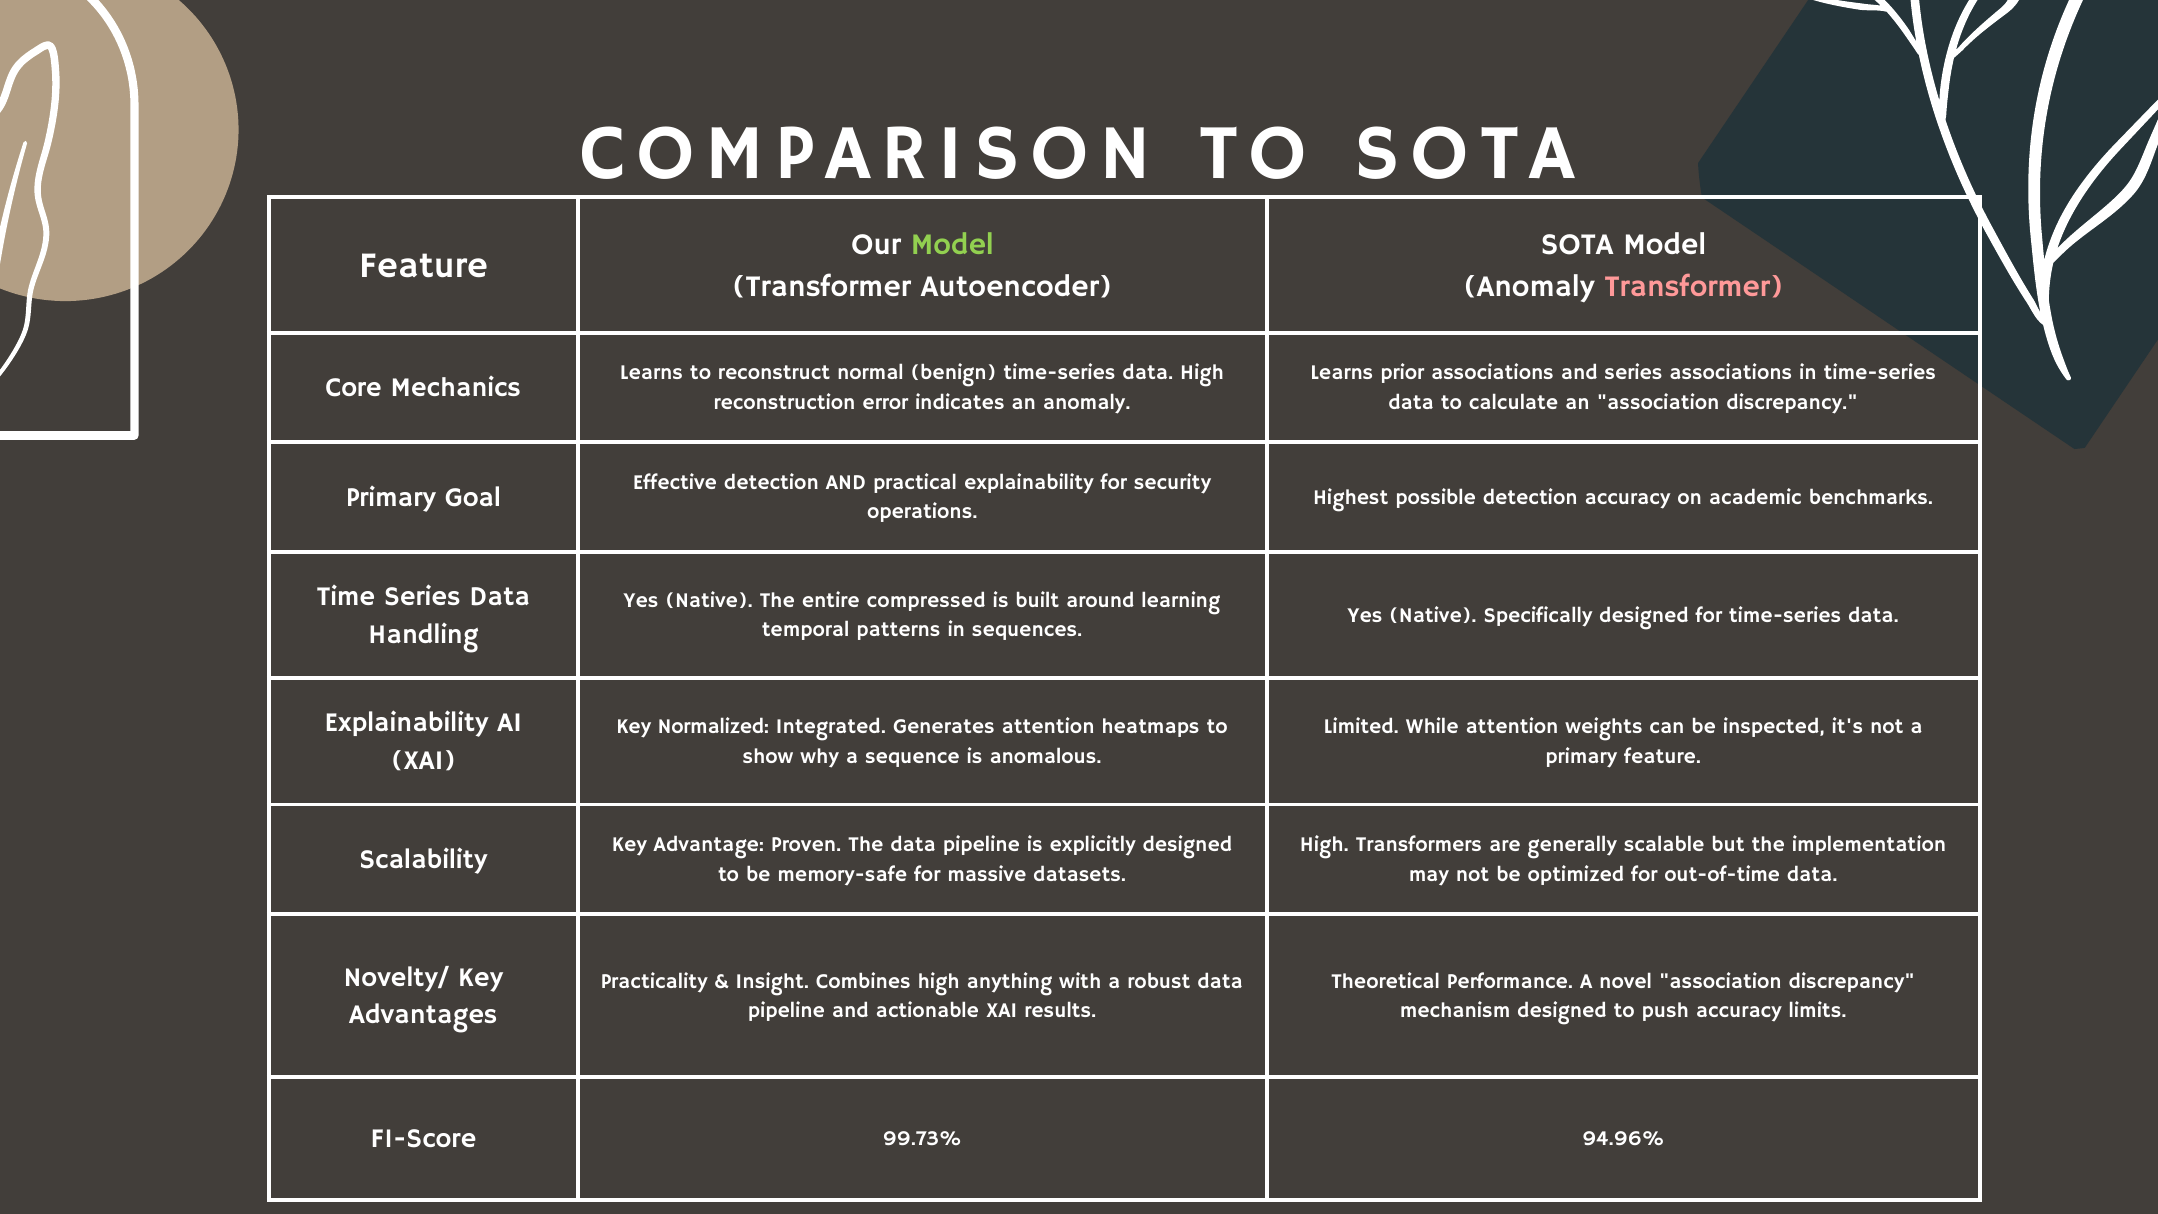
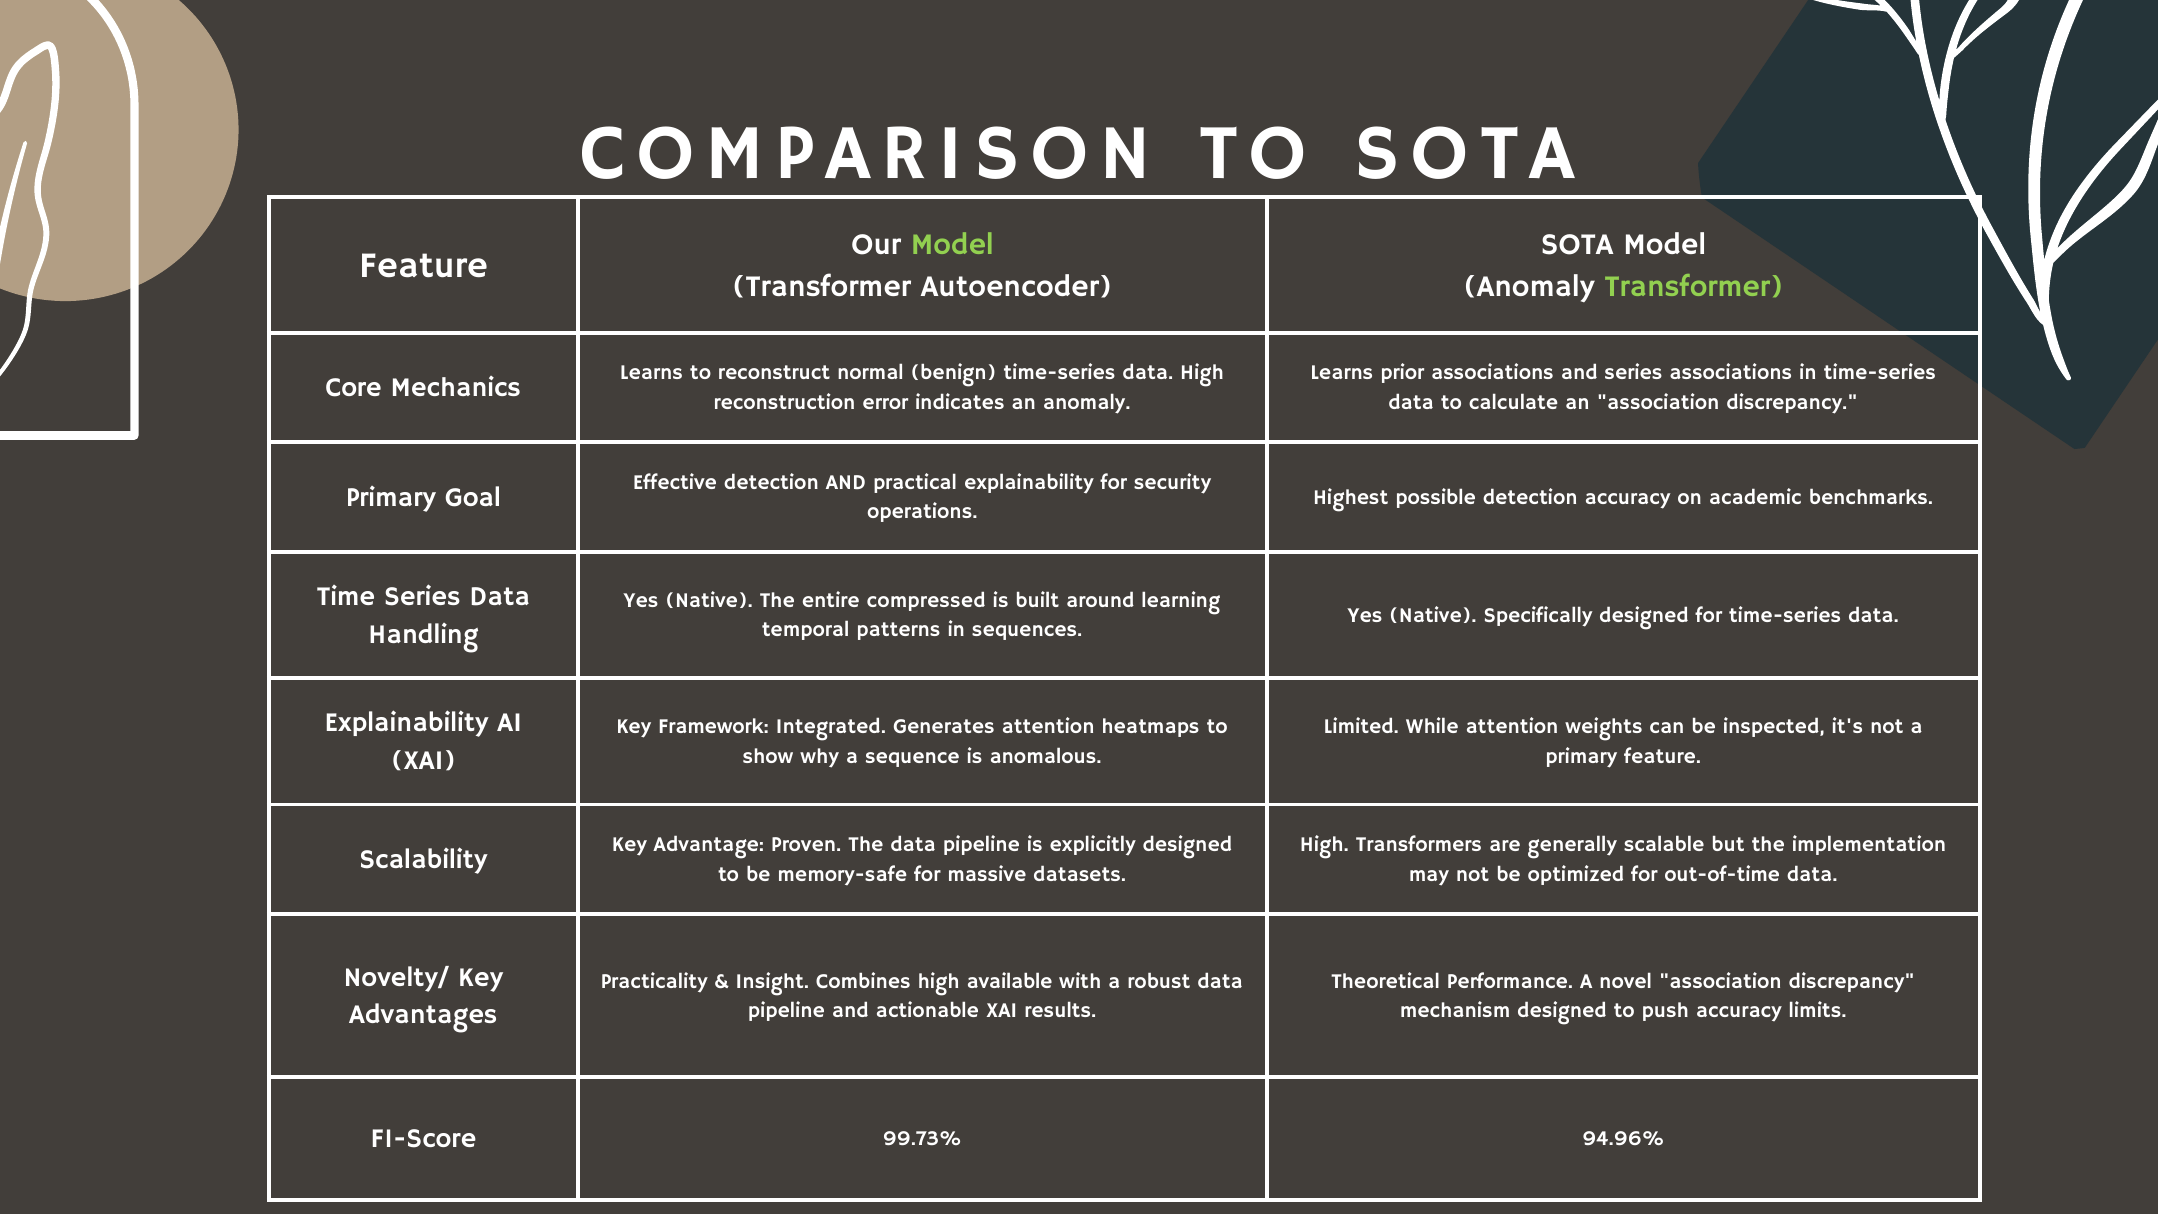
Transformer colour: pink -> light green (1694, 286)
Normalized: Normalized -> Framework (713, 727)
anything: anything -> available (1010, 981)
